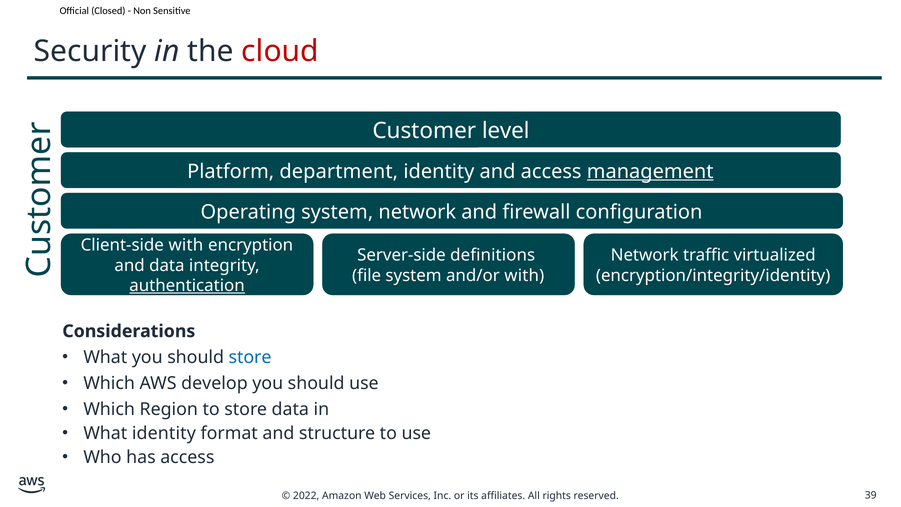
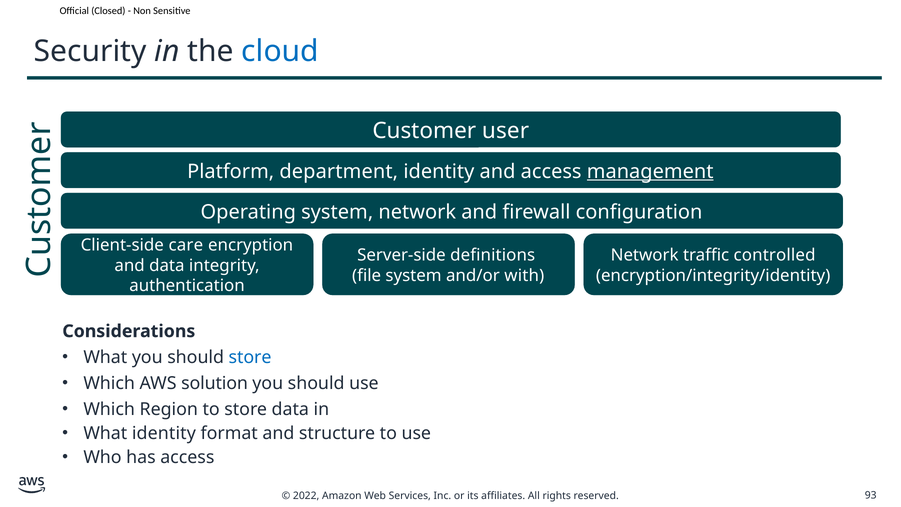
cloud colour: red -> blue (280, 51)
level: level -> user (506, 131)
Client-side with: with -> care (186, 245)
virtualized: virtualized -> controlled (775, 255)
authentication underline: present -> none (187, 286)
develop: develop -> solution (215, 383)
39: 39 -> 93 (871, 495)
